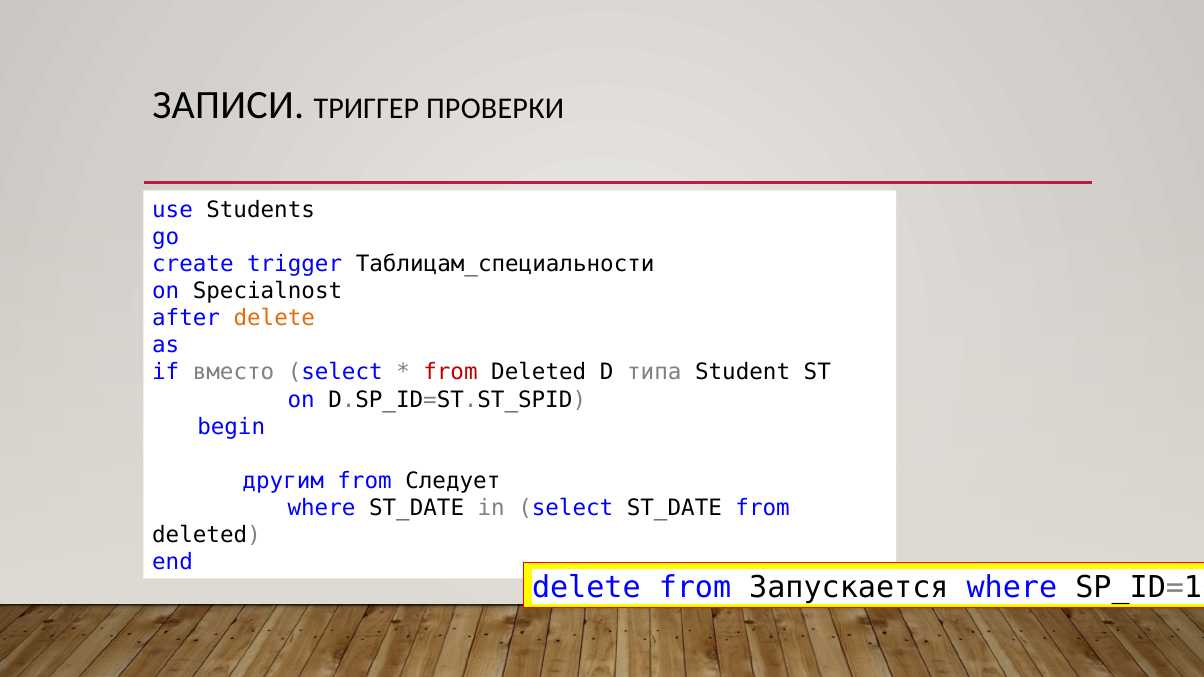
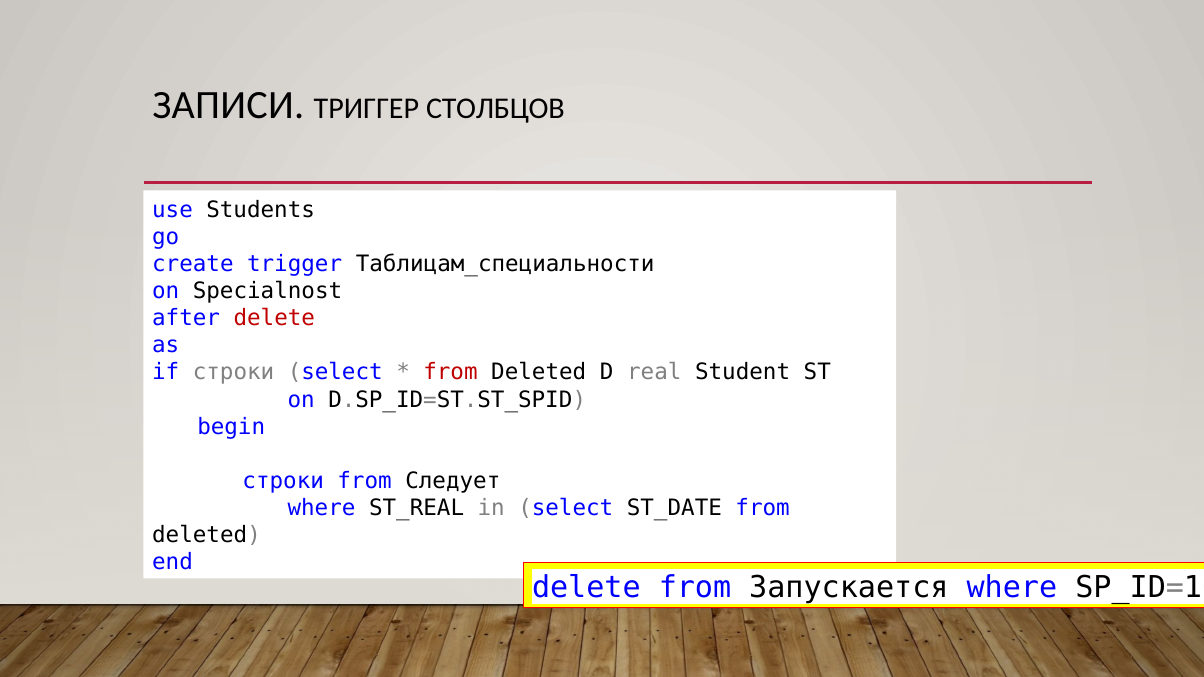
ПРОВЕРКИ: ПРОВЕРКИ -> СТОЛБЦОВ (495, 109)
delete colour: orange -> red (274, 318)
if вместо: вместо -> строки (234, 373)
типа: типа -> real (654, 373)
другим: другим -> строки (283, 481)
where ST_DATE: ST_DATE -> ST_REAL (417, 508)
